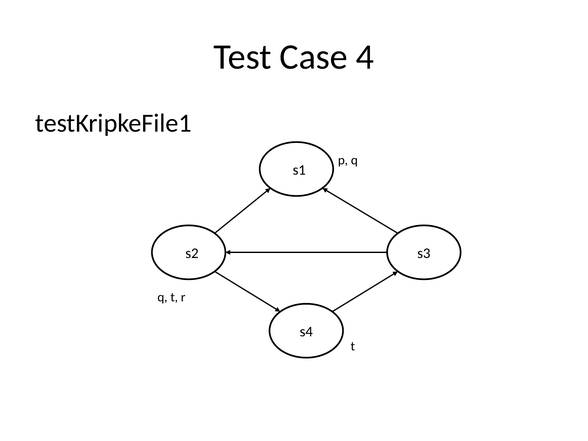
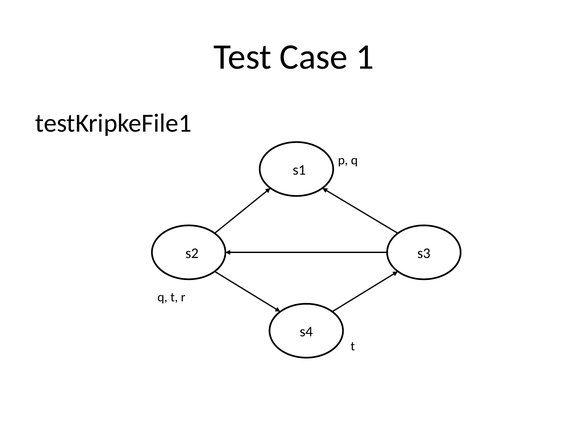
4: 4 -> 1 (365, 57)
